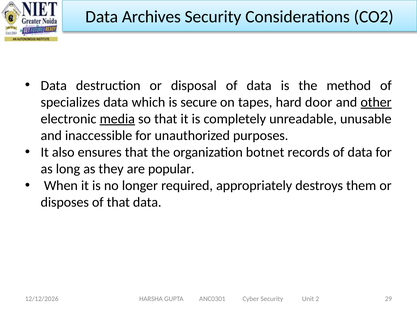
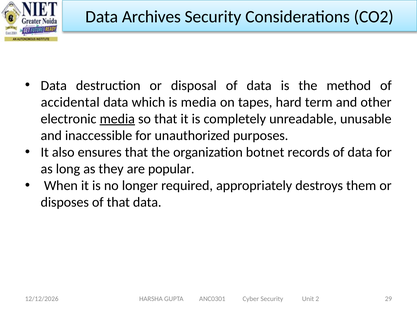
specializes: specializes -> accidental (70, 102)
is secure: secure -> media (199, 102)
door: door -> term (319, 102)
other underline: present -> none (376, 102)
